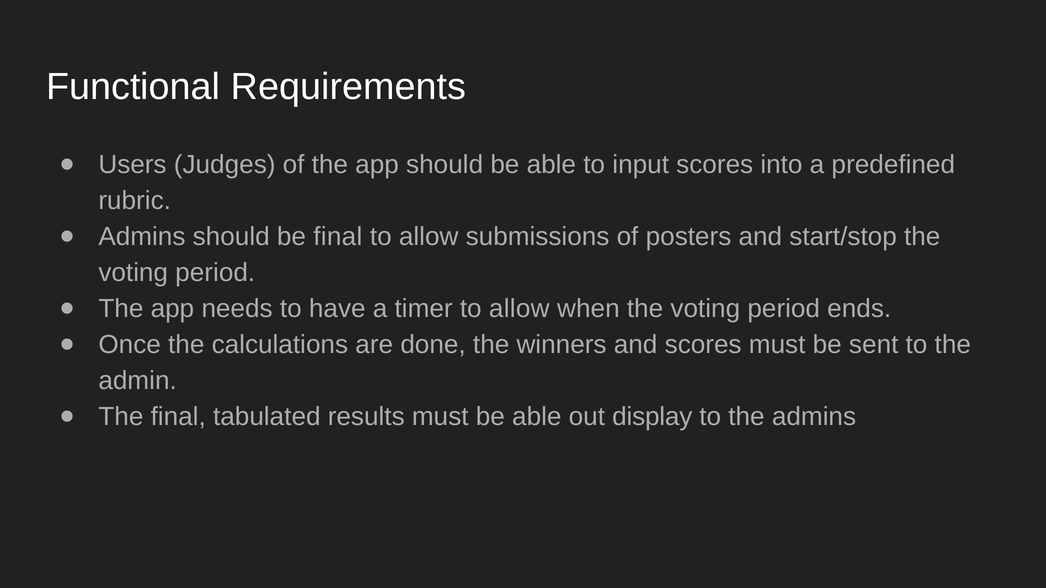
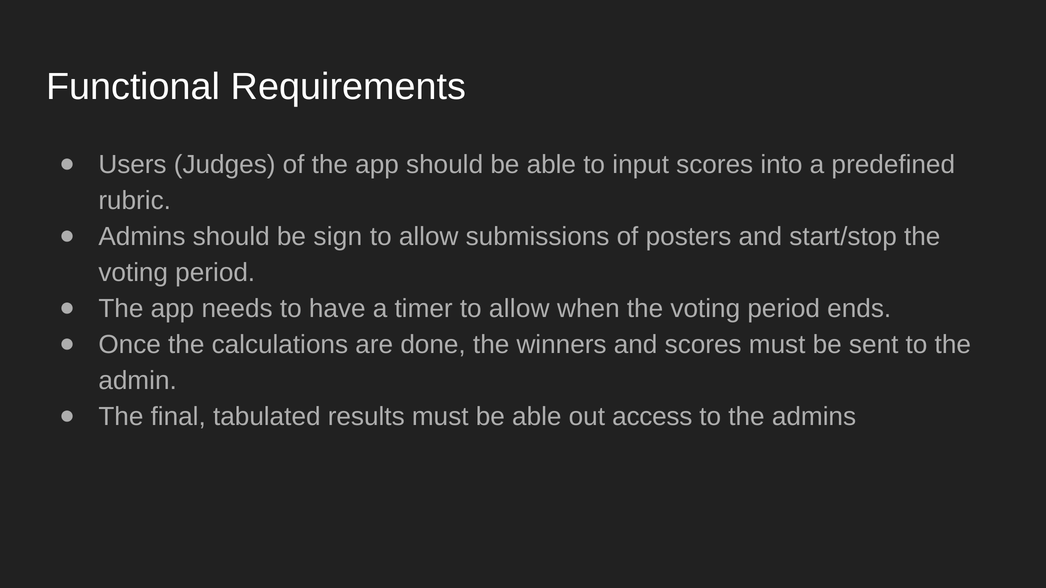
be final: final -> sign (338, 237)
display: display -> access (652, 417)
